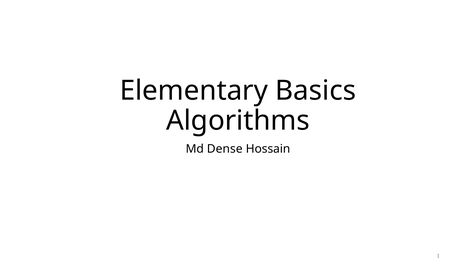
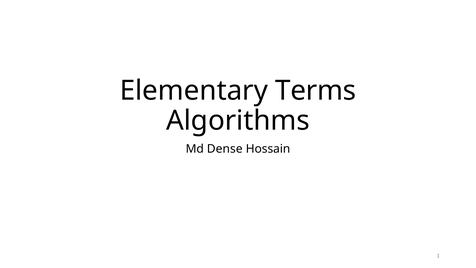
Basics: Basics -> Terms (316, 90)
